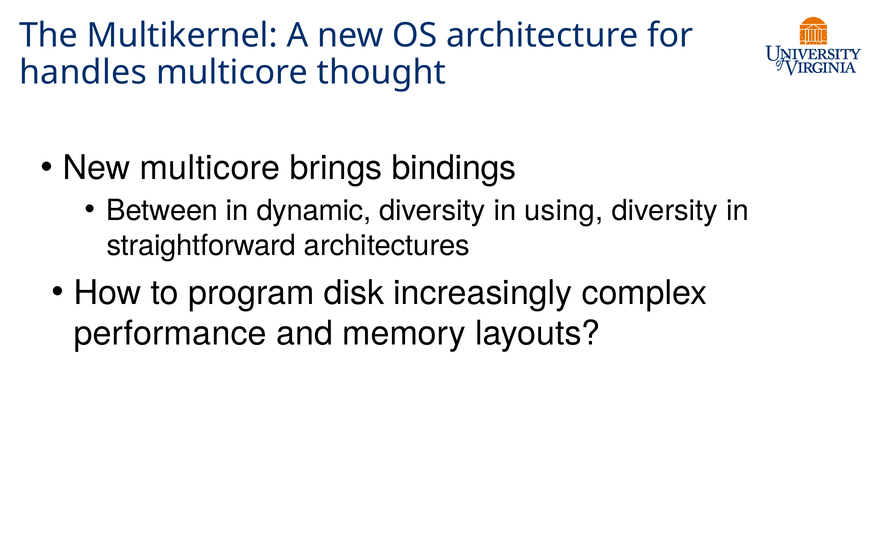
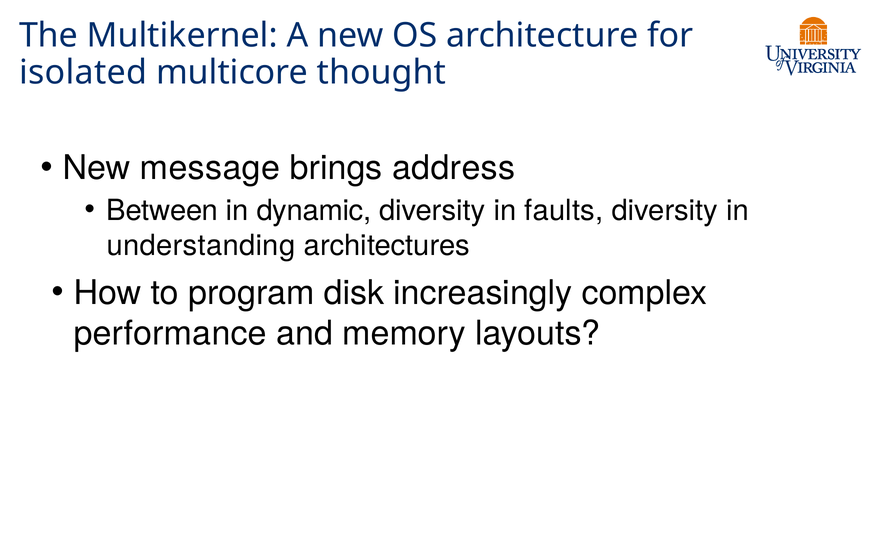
handles: handles -> isolated (83, 72)
New multicore: multicore -> message (210, 168)
bindings: bindings -> address (454, 168)
using: using -> faults (564, 210)
straightforward: straightforward -> understanding (201, 245)
